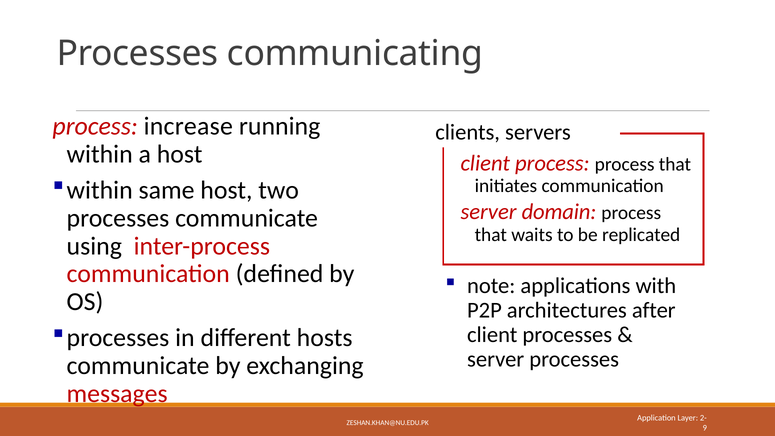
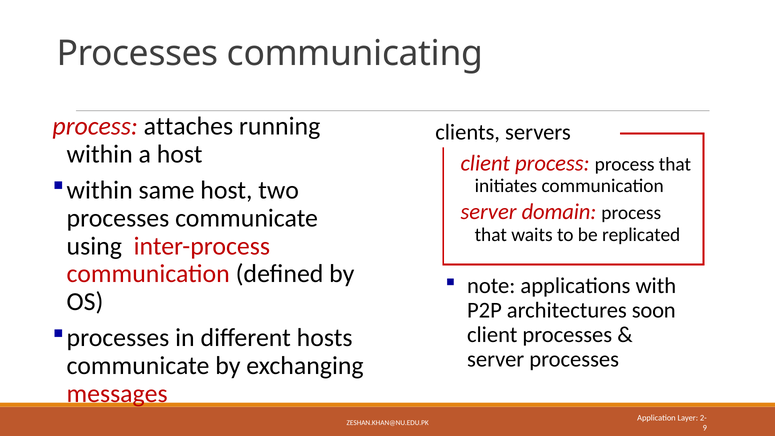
increase: increase -> attaches (188, 126)
after: after -> soon (654, 310)
